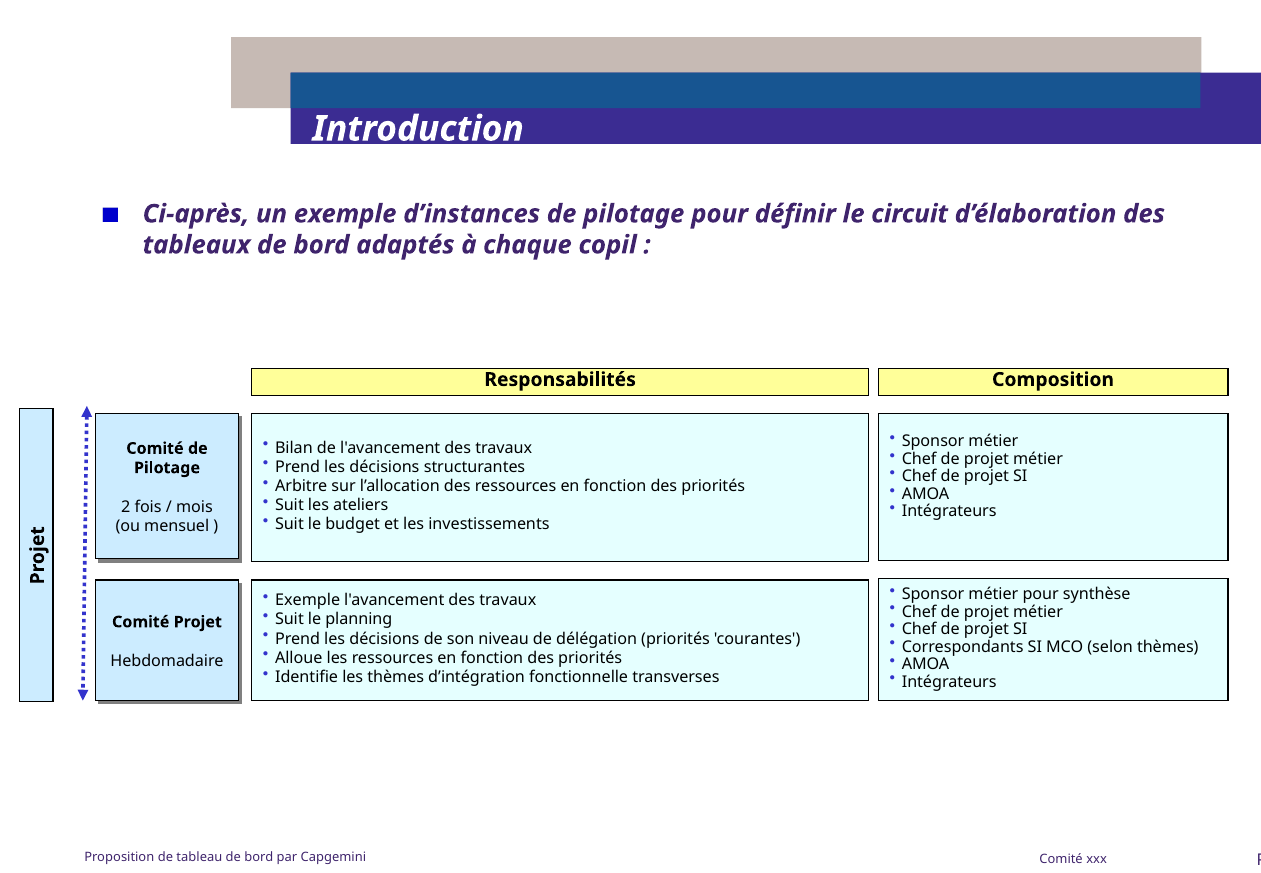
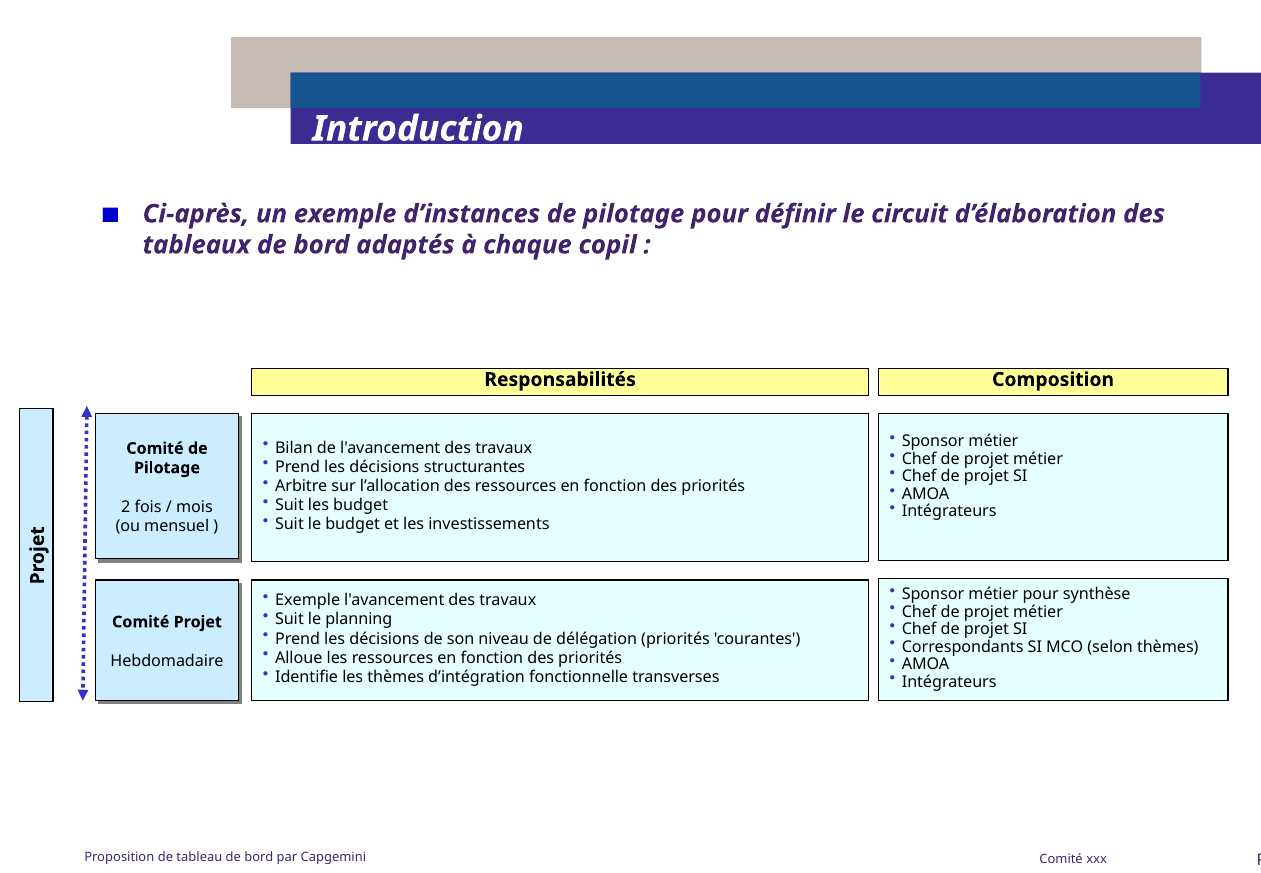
les ateliers: ateliers -> budget (361, 505)
